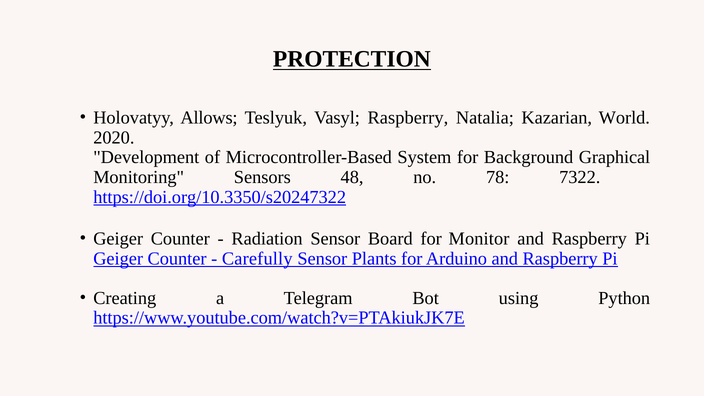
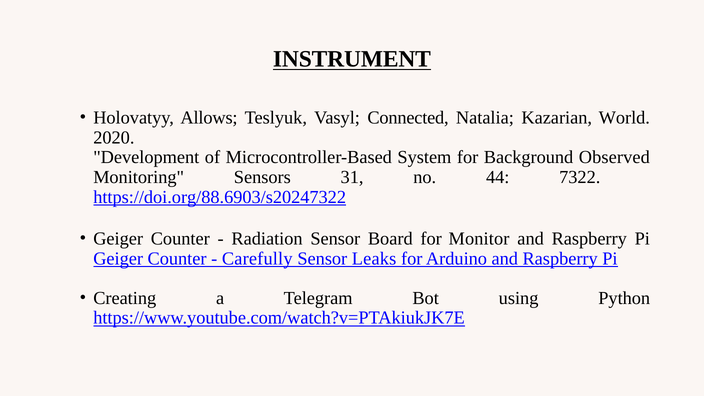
PROTECTION: PROTECTION -> INSTRUMENT (352, 59)
Vasyl Raspberry: Raspberry -> Connected (408, 118)
Graphical: Graphical -> Observed (614, 157)
48: 48 -> 31 (352, 177)
78: 78 -> 44 (498, 177)
https://doi.org/10.3350/s20247322: https://doi.org/10.3350/s20247322 -> https://doi.org/88.6903/s20247322 (220, 197)
Plants: Plants -> Leaks (374, 259)
